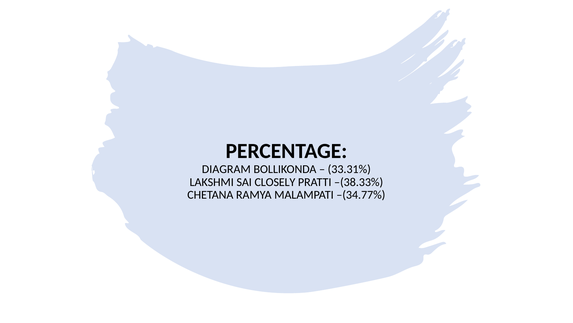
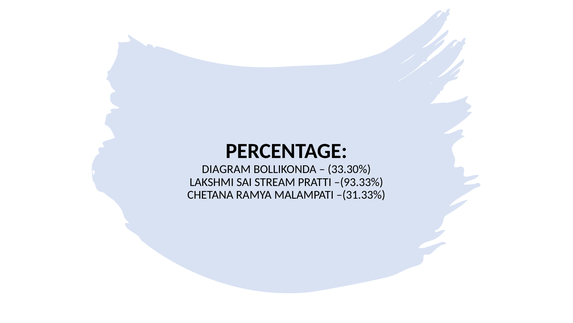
33.31%: 33.31% -> 33.30% (349, 169)
CLOSELY: CLOSELY -> STREAM (275, 182)
–(38.33%: –(38.33% -> –(93.33% (359, 182)
–(34.77%: –(34.77% -> –(31.33% (361, 195)
